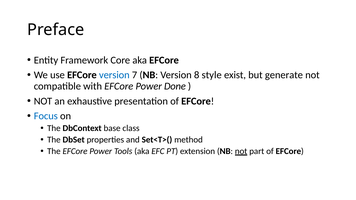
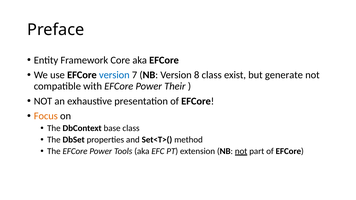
8 style: style -> class (212, 75)
Done: Done -> Their (175, 86)
Focus colour: blue -> orange (46, 116)
